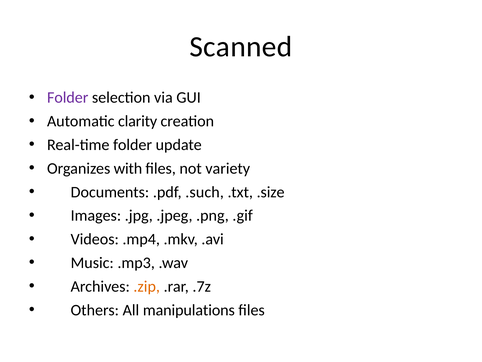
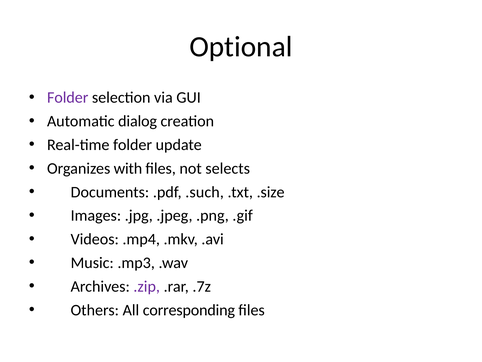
Scanned: Scanned -> Optional (241, 47)
clarity: clarity -> dialog (138, 121)
variety: variety -> selects (228, 168)
.zip colour: orange -> purple (147, 286)
manipulations: manipulations -> corresponding (189, 310)
